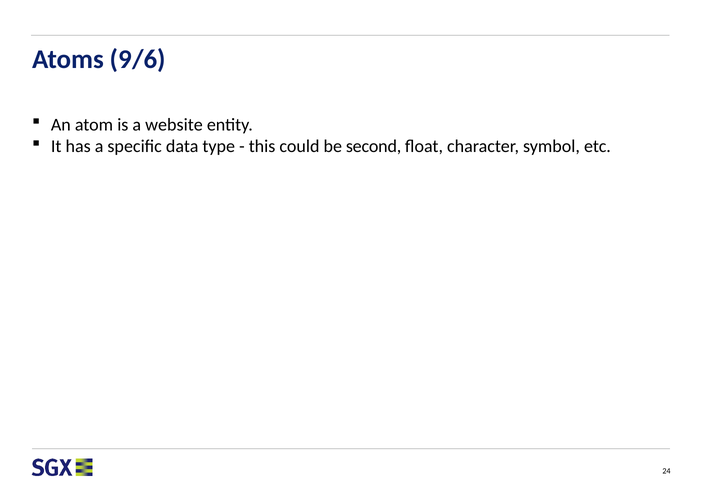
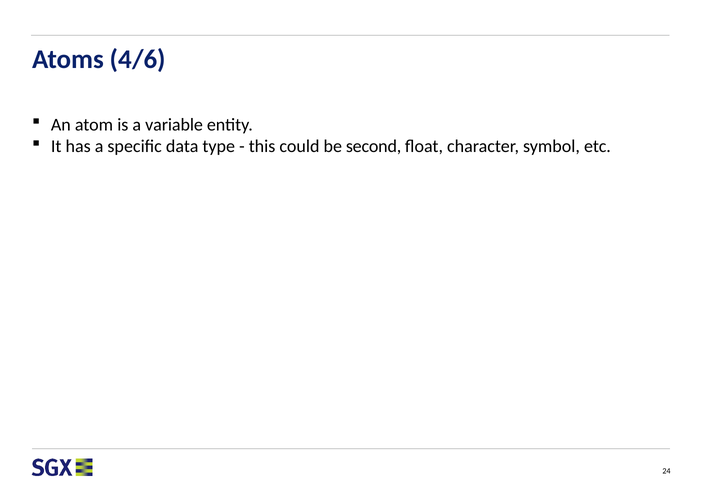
9/6: 9/6 -> 4/6 (138, 59)
website: website -> variable (174, 125)
